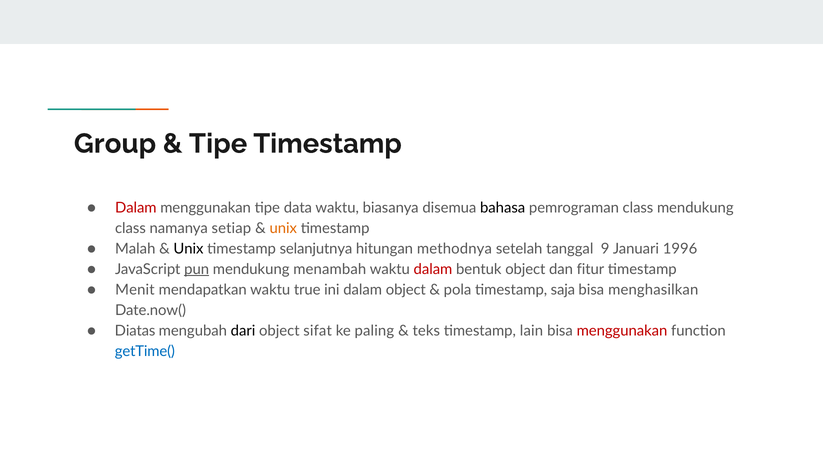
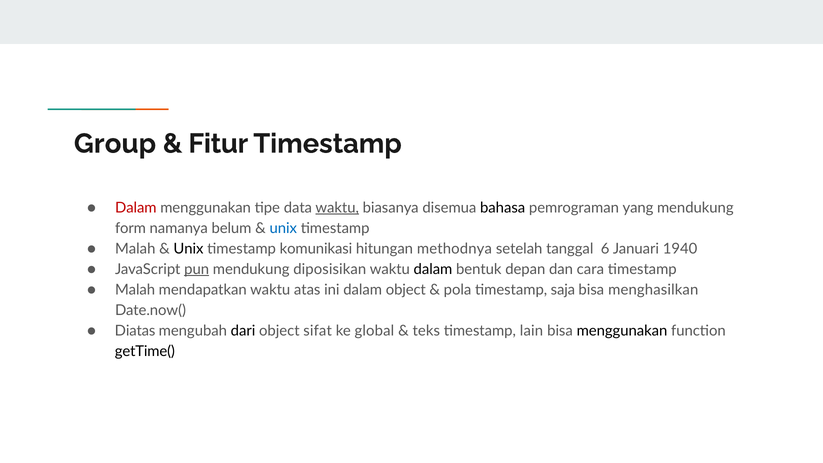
Tipe: Tipe -> Fitur (218, 144)
waktu underline: none -> present (337, 208)
pemrograman class: class -> yang (638, 208)
class: class -> form (130, 228)
setiap: setiap -> belum (231, 228)
unix colour: orange -> blue (283, 228)
selanjutnya: selanjutnya -> komunikasi (316, 249)
9: 9 -> 6 (605, 249)
1996: 1996 -> 1940 (680, 249)
menambah: menambah -> diposisikan (330, 269)
dalam colour: red -> black (433, 269)
bentuk object: object -> depan (525, 269)
fitur: fitur -> cara (590, 269)
Menit: Menit -> Malah (135, 290)
true: true -> atas (307, 290)
paling: paling -> global (374, 331)
menggunakan colour: red -> black (622, 331)
getTime( colour: blue -> black (145, 351)
